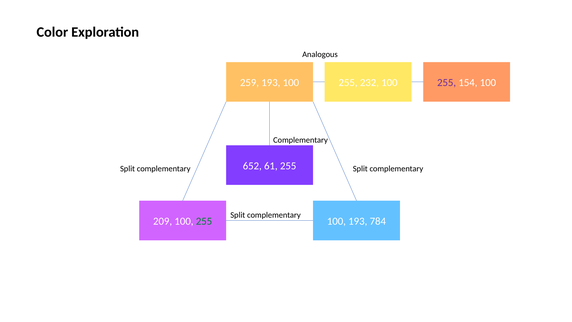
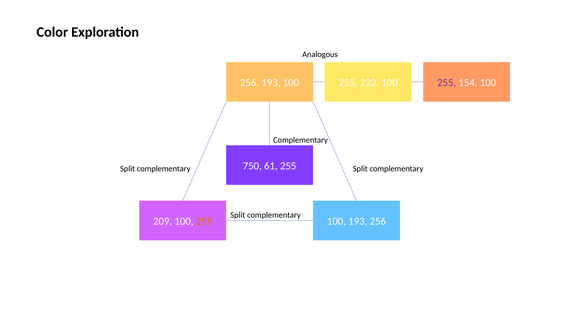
259: 259 -> 256 (250, 83)
652: 652 -> 750 (252, 166)
255 colour: green -> orange (204, 221)
193 784: 784 -> 256 (378, 221)
